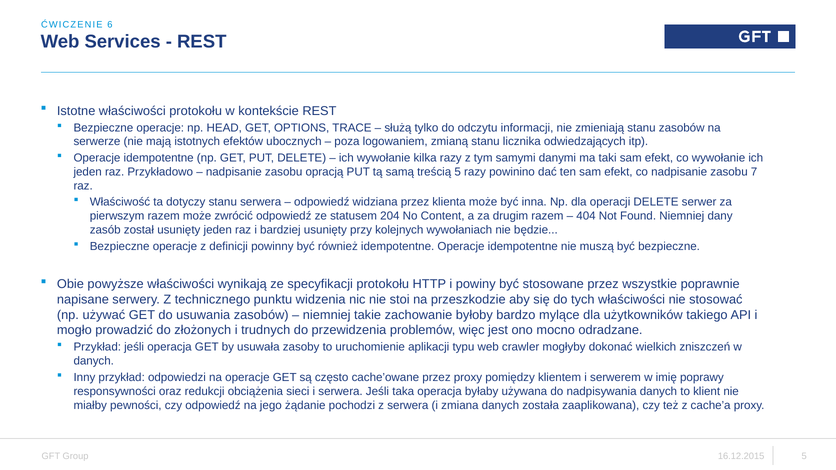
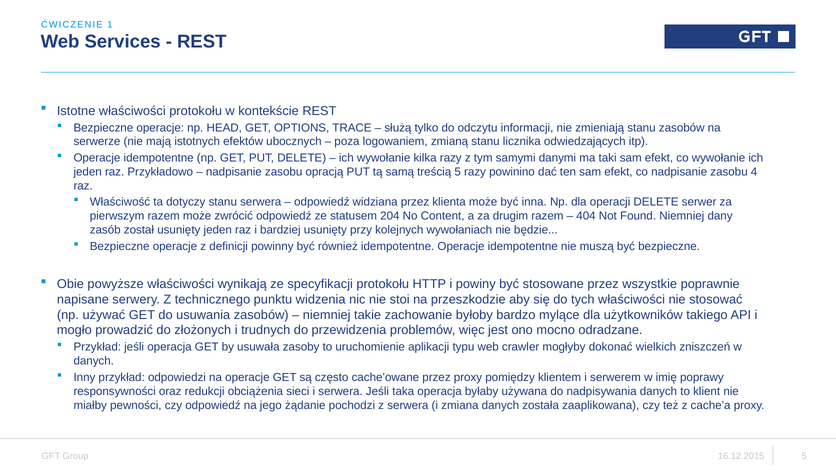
6: 6 -> 1 (110, 25)
7: 7 -> 4 (754, 172)
